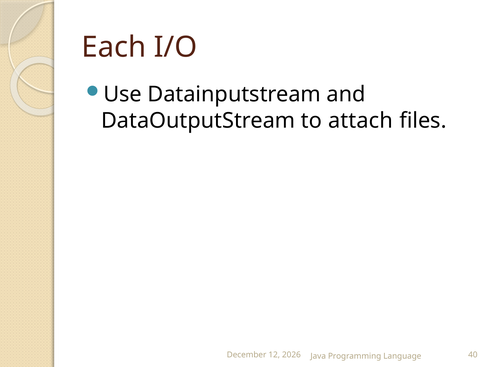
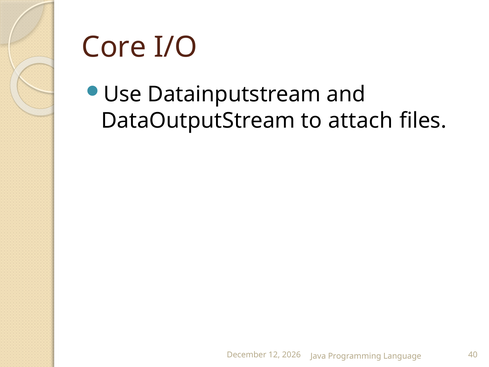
Each: Each -> Core (114, 47)
